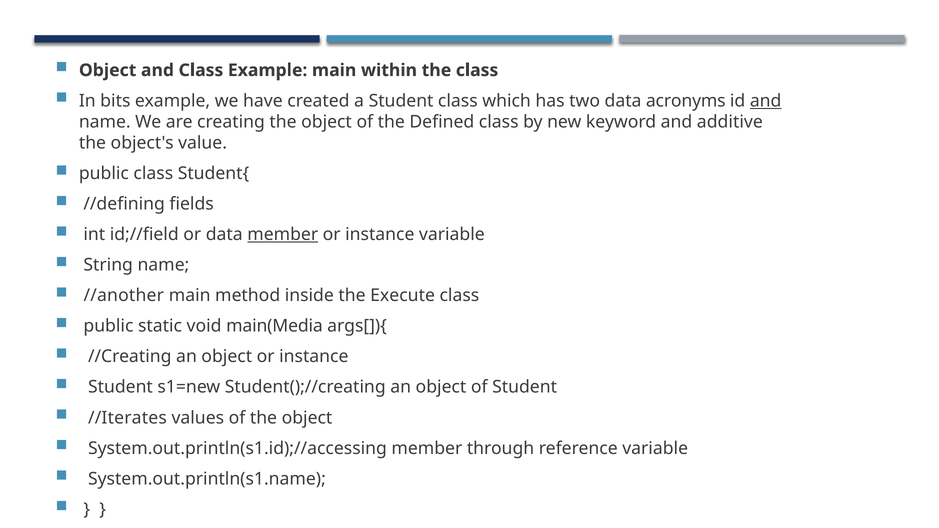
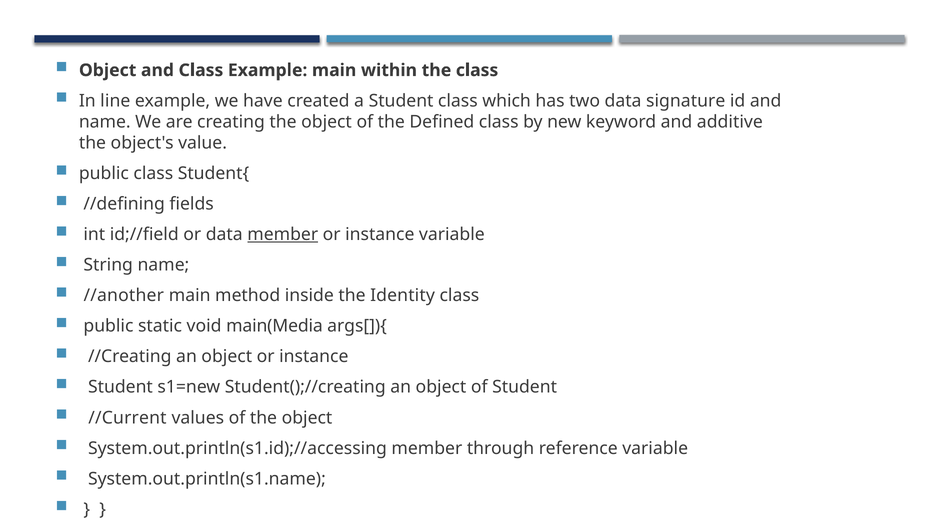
bits: bits -> line (115, 101)
acronyms: acronyms -> signature (686, 101)
and underline: present -> none (766, 101)
Execute: Execute -> Identity (403, 296)
//Iterates: //Iterates -> //Current (127, 418)
